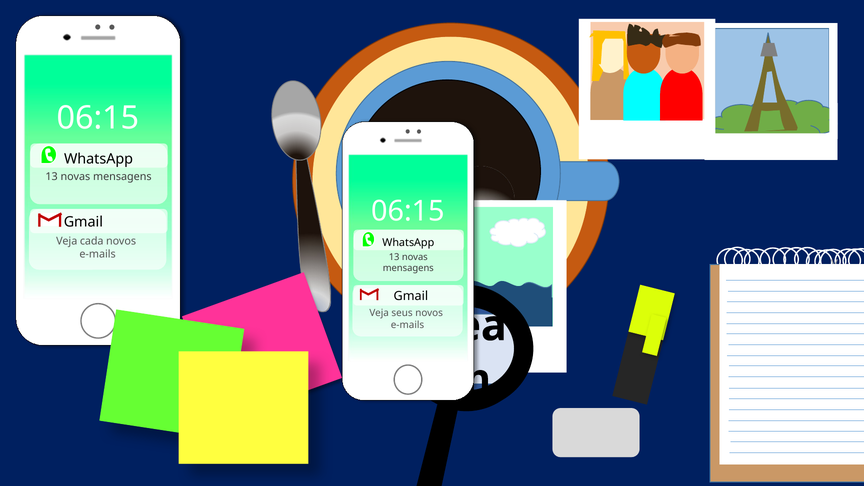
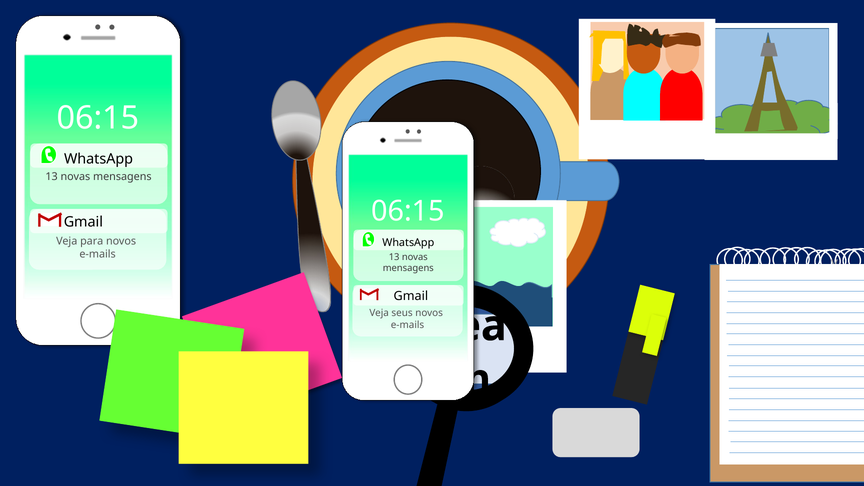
cada: cada -> para (92, 241)
